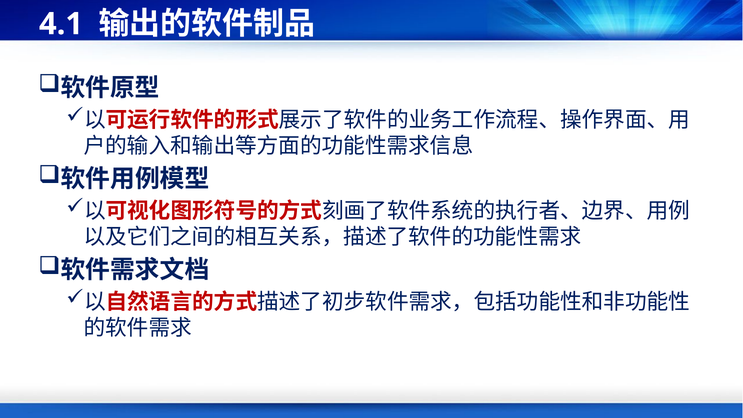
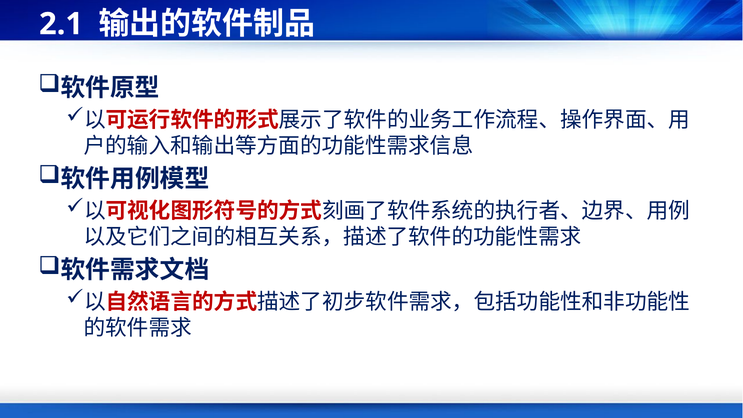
4.1: 4.1 -> 2.1 (61, 24)
